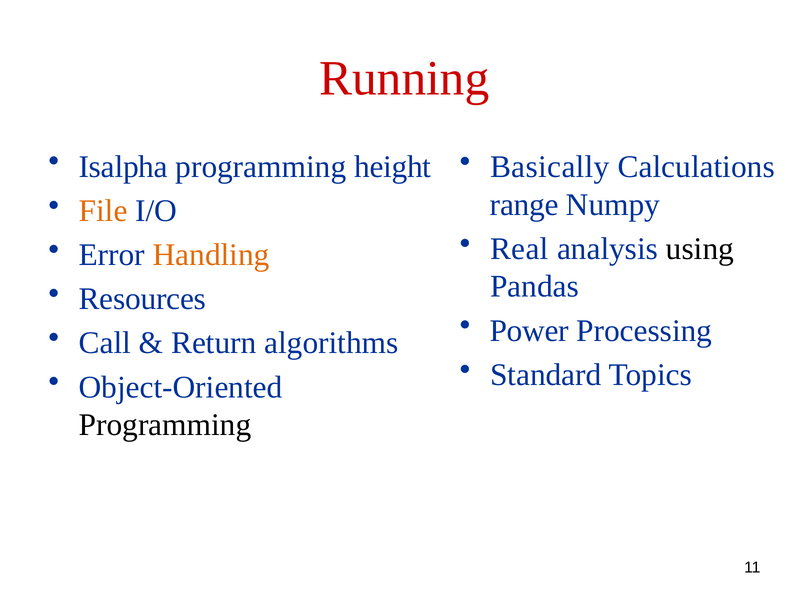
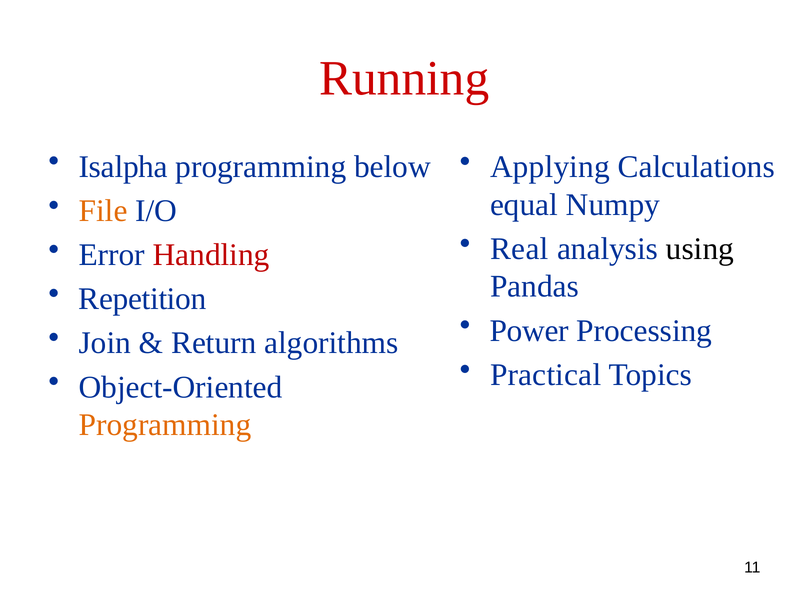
height: height -> below (393, 167)
Basically: Basically -> Applying (550, 167)
range: range -> equal (524, 205)
Handling colour: orange -> red (211, 255)
Resources: Resources -> Repetition (143, 299)
Call: Call -> Join (105, 343)
Standard: Standard -> Practical (546, 375)
Programming colour: black -> orange (165, 425)
